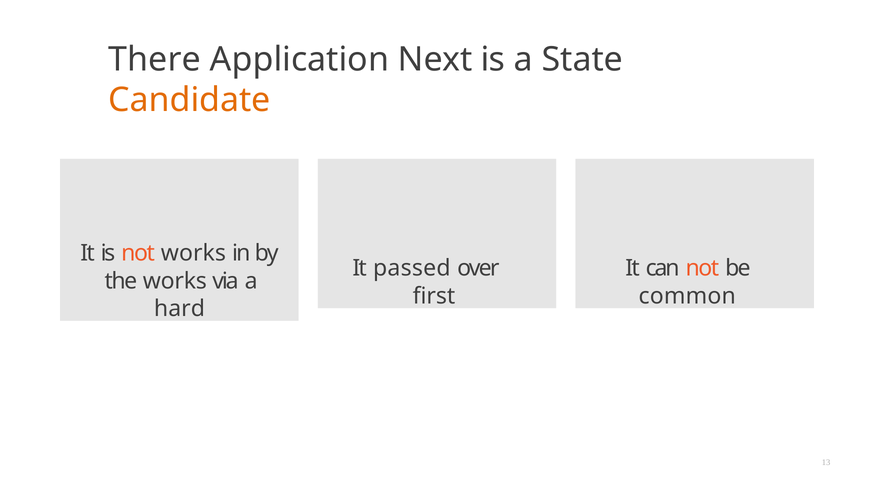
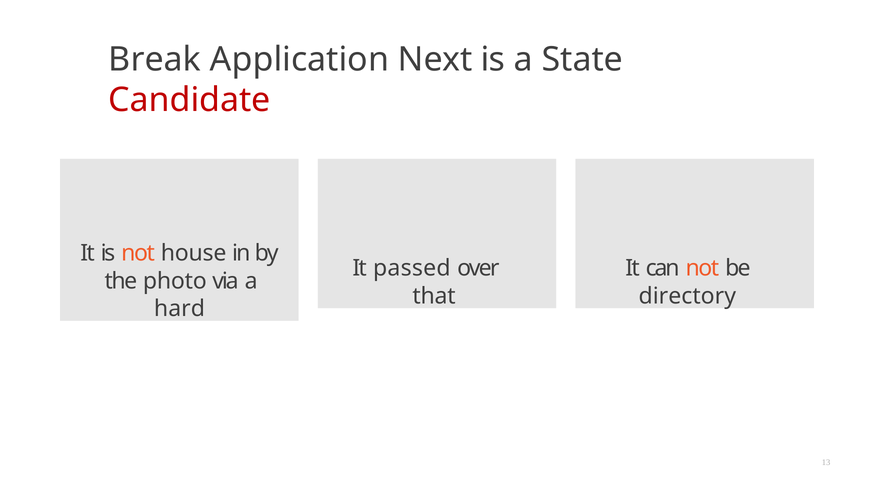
There: There -> Break (155, 59)
Candidate colour: orange -> red (189, 100)
not works: works -> house (194, 254)
the works: works -> photo (175, 281)
first: first -> that (434, 296)
common: common -> directory (687, 296)
